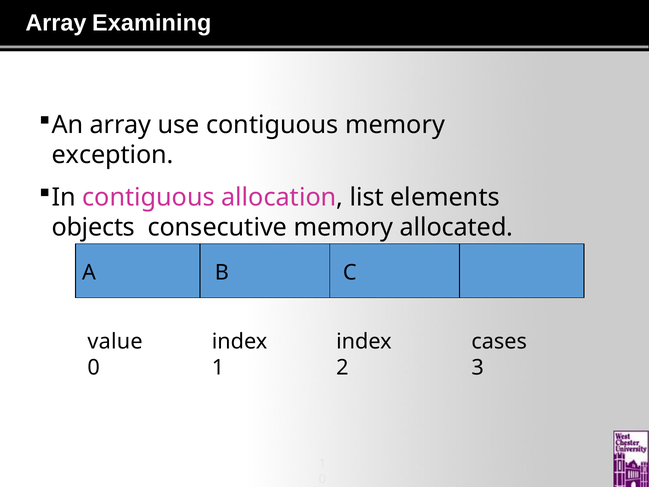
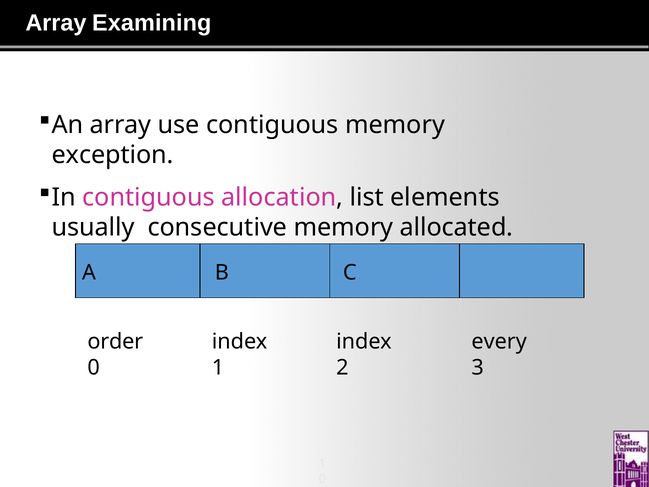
objects: objects -> usually (93, 228)
value: value -> order (115, 341)
cases: cases -> every (499, 341)
